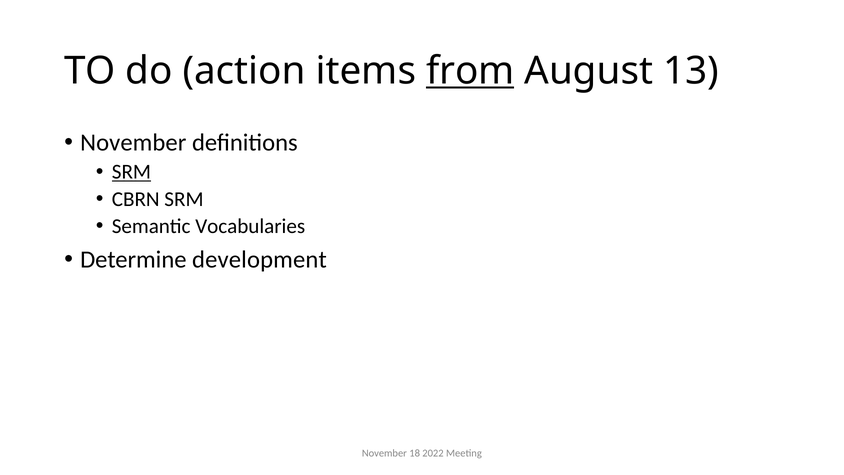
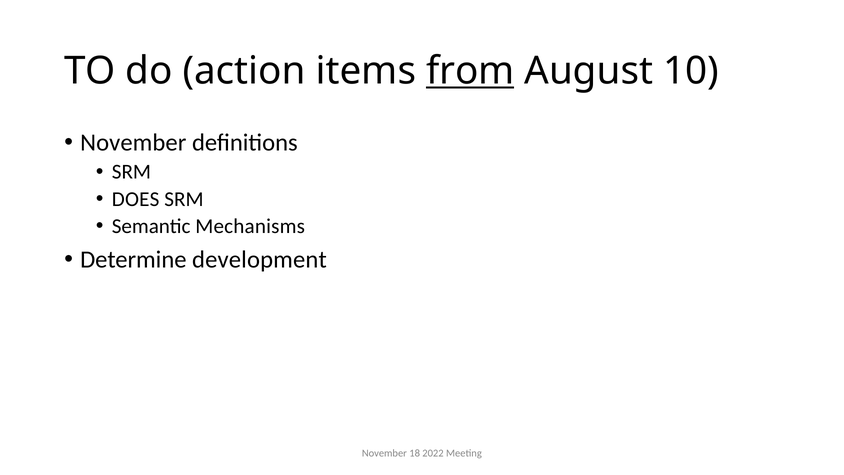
13: 13 -> 10 (691, 71)
SRM underline: present -> none (131, 172)
CBRN: CBRN -> DOES (136, 199)
Vocabularies: Vocabularies -> Mechanisms (250, 226)
